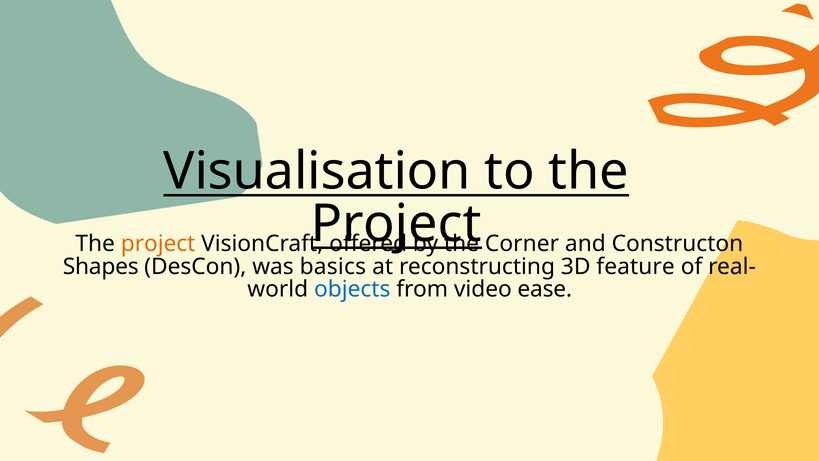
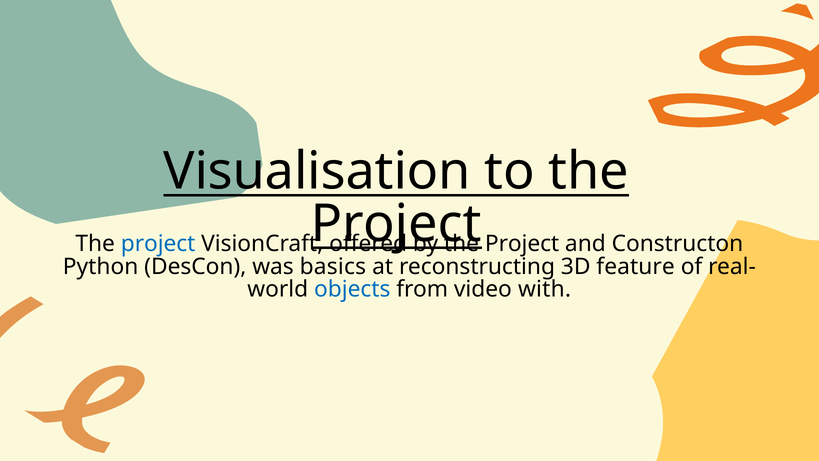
project colour: orange -> blue (158, 244)
Corner: Corner -> Project (522, 244)
Shapes: Shapes -> Python (101, 266)
ease: ease -> with (545, 289)
